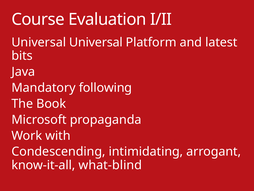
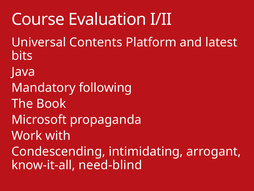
Universal Universal: Universal -> Contents (96, 42)
what-blind: what-blind -> need-blind (110, 165)
